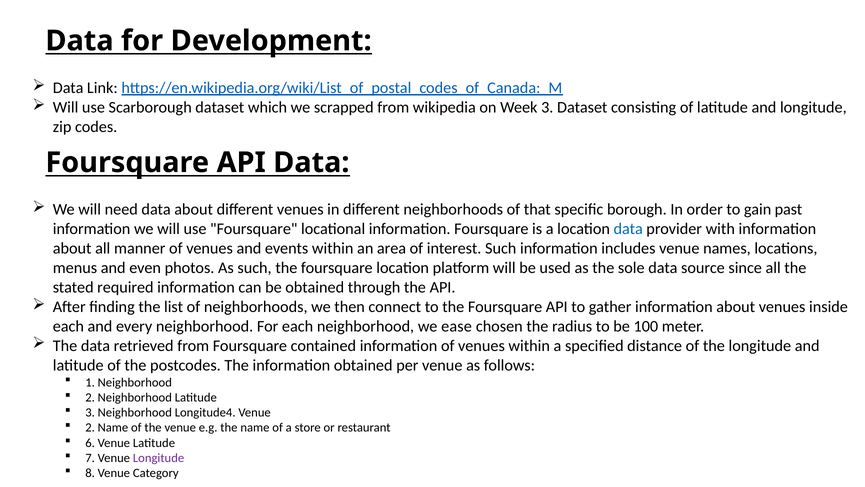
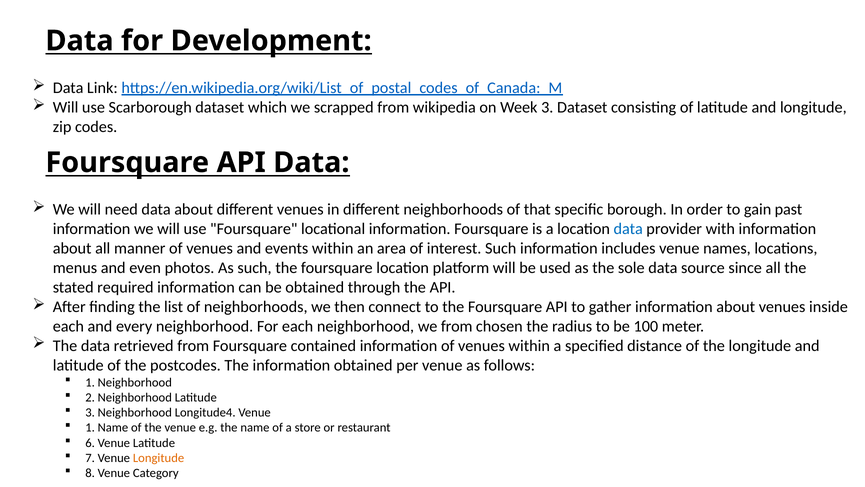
we ease: ease -> from (457, 326)
2: 2 -> 1 (90, 427)
Longitude colour: purple -> orange (159, 458)
